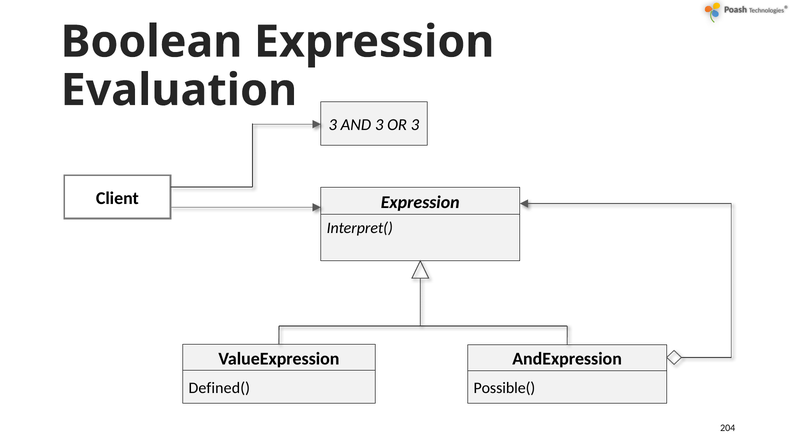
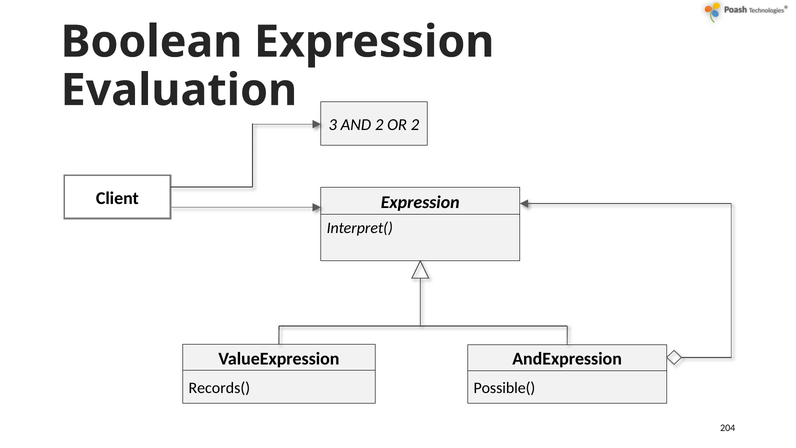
AND 3: 3 -> 2 (379, 125)
OR 3: 3 -> 2 (415, 125)
Defined(: Defined( -> Records( (219, 388)
